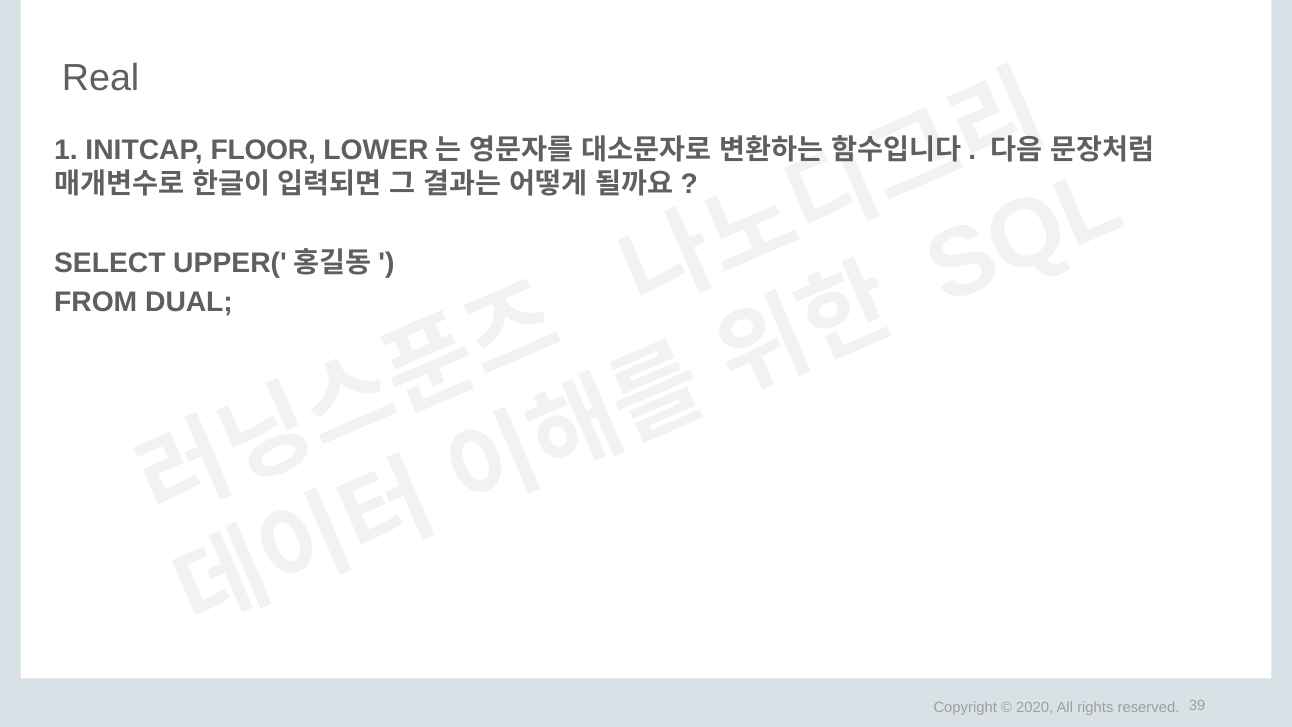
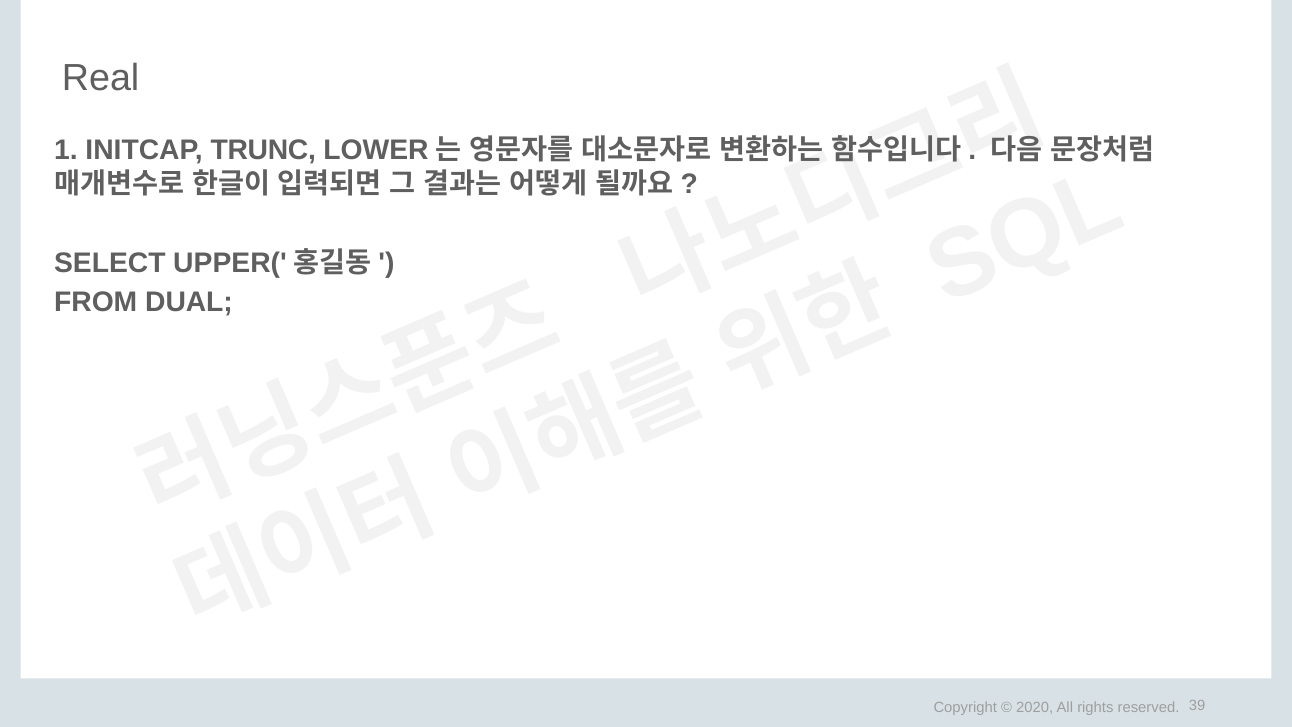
FLOOR: FLOOR -> TRUNC (263, 150)
